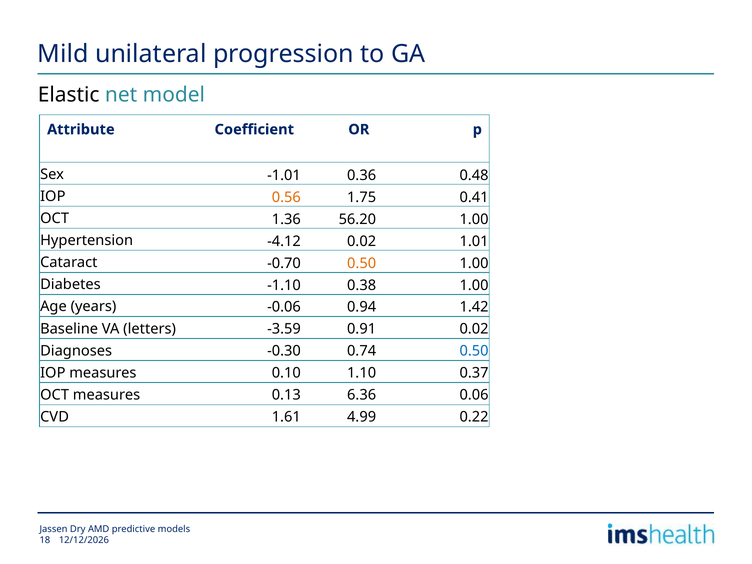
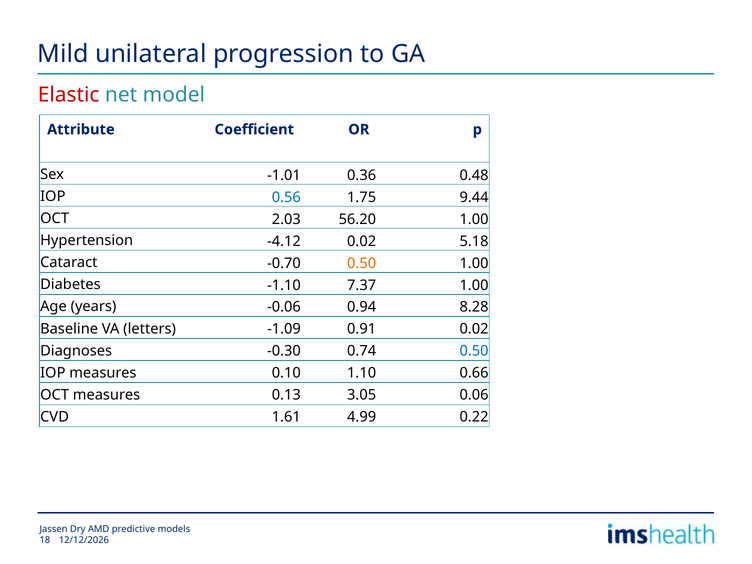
Elastic colour: black -> red (69, 95)
0.56 colour: orange -> blue (286, 197)
0.41: 0.41 -> 9.44 (474, 197)
1.36: 1.36 -> 2.03 (286, 219)
1.01: 1.01 -> 5.18 (474, 241)
0.38: 0.38 -> 7.37 (362, 285)
1.42: 1.42 -> 8.28 (474, 307)
-3.59: -3.59 -> -1.09 (284, 329)
0.37: 0.37 -> 0.66 (474, 373)
6.36: 6.36 -> 3.05 (362, 395)
